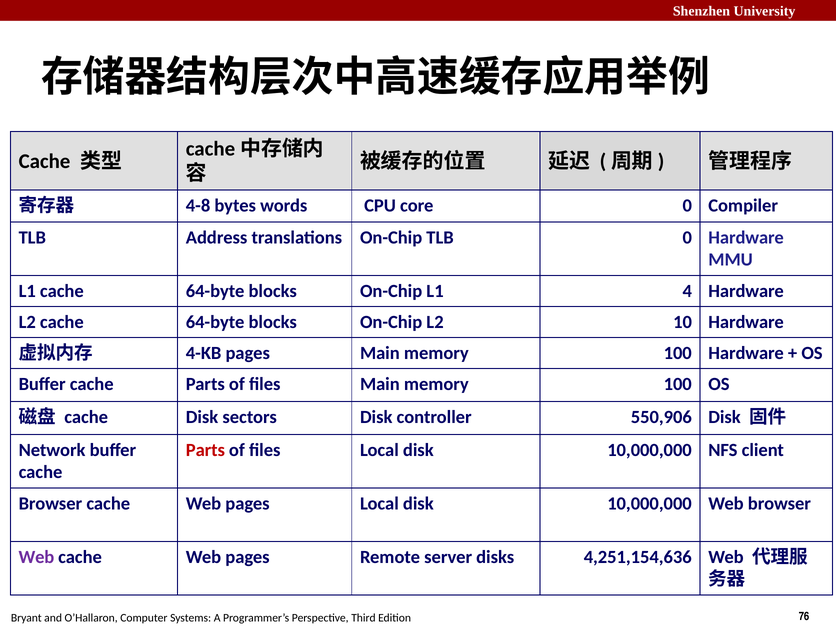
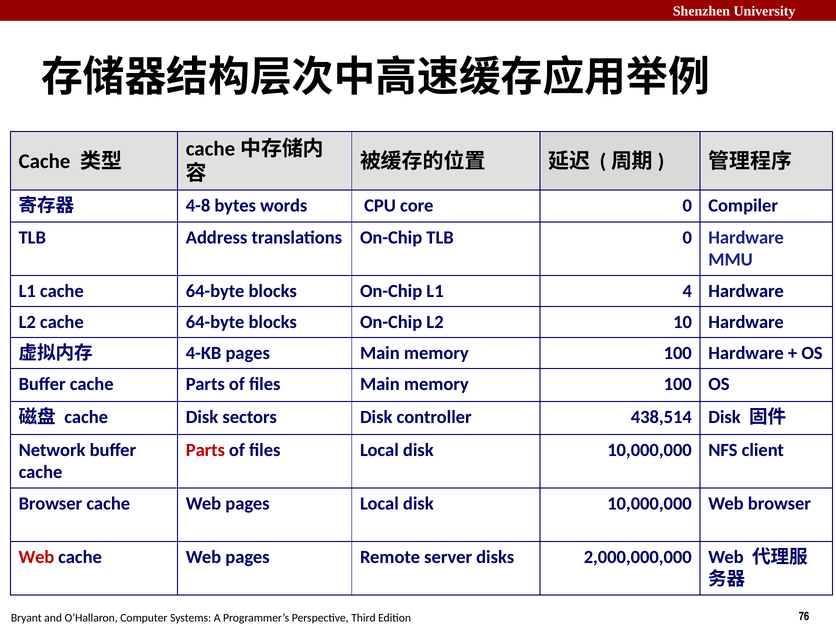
550,906: 550,906 -> 438,514 (661, 417)
Web colour: purple -> red (36, 557)
4,251,154,636: 4,251,154,636 -> 2,000,000,000 (638, 557)
